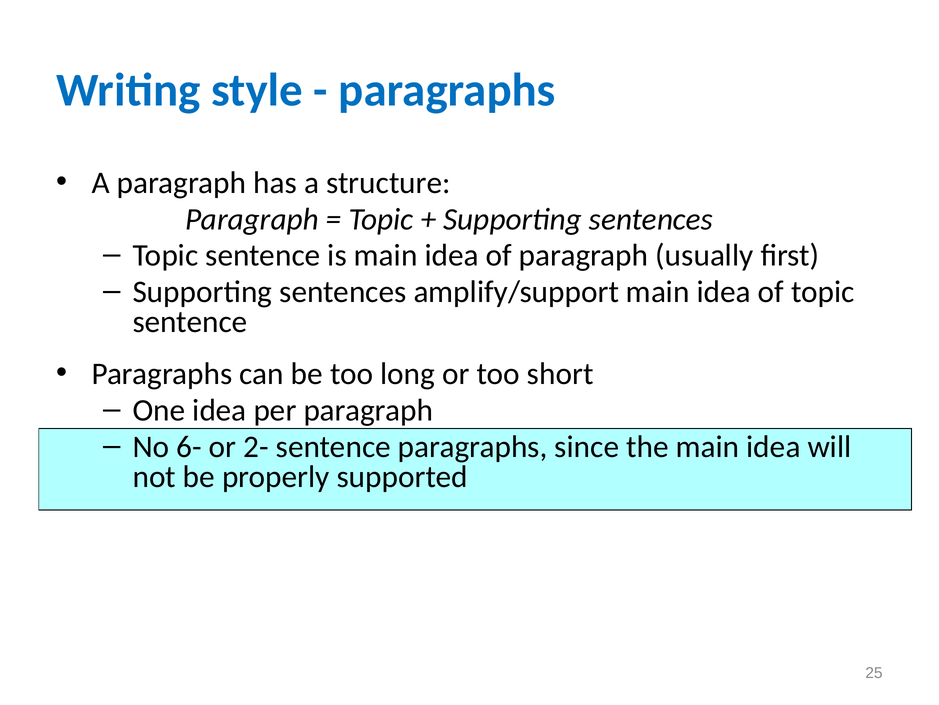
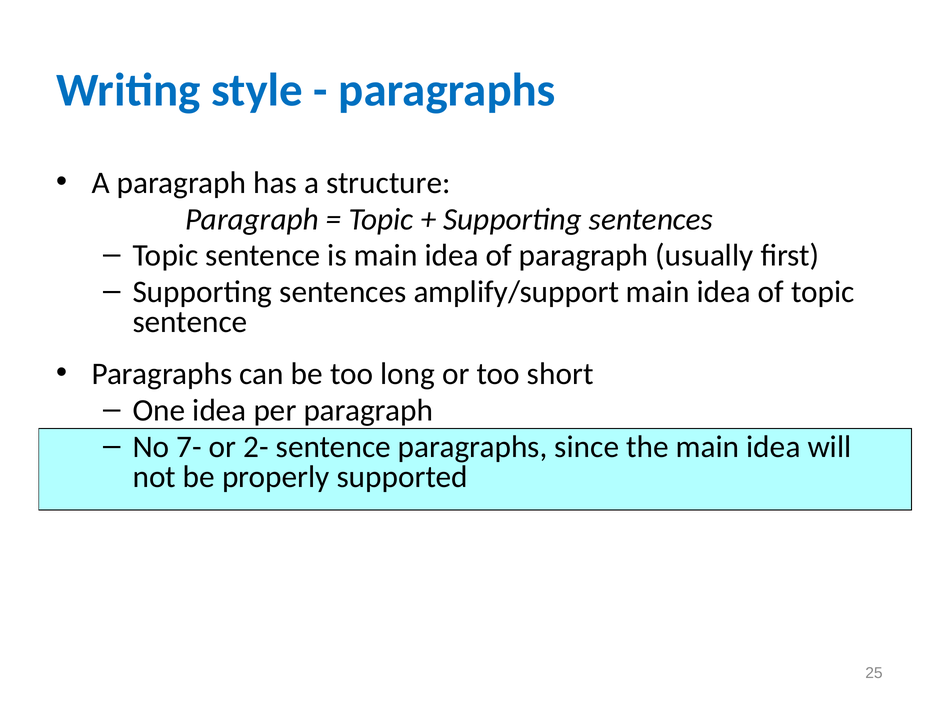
6-: 6- -> 7- (189, 446)
